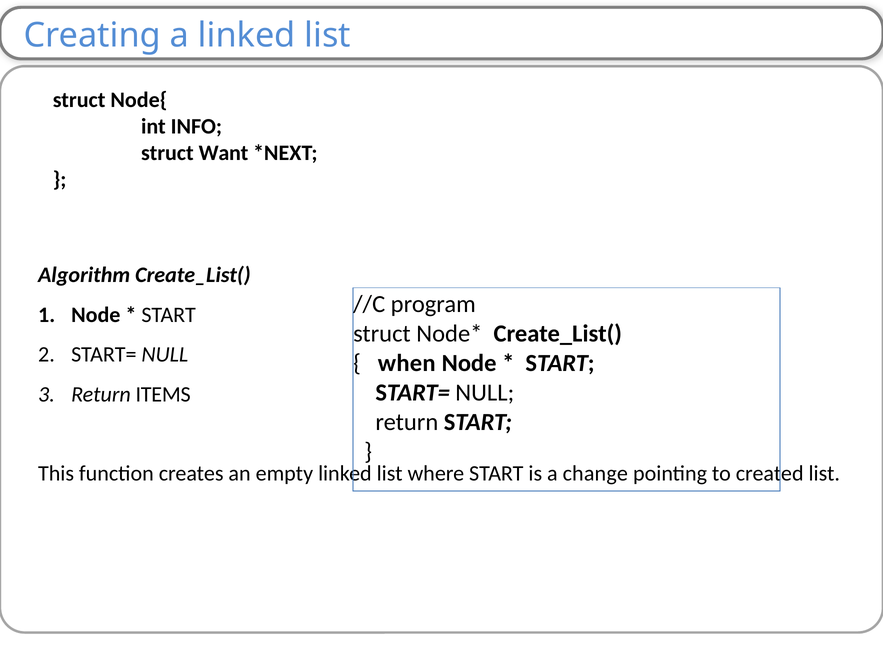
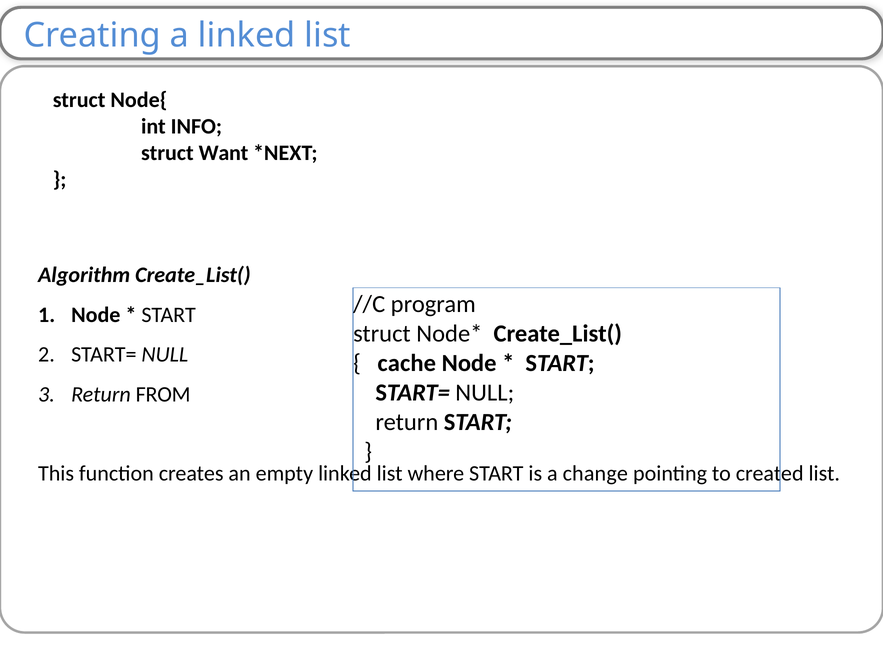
when: when -> cache (407, 363)
ITEMS: ITEMS -> FROM (163, 394)
